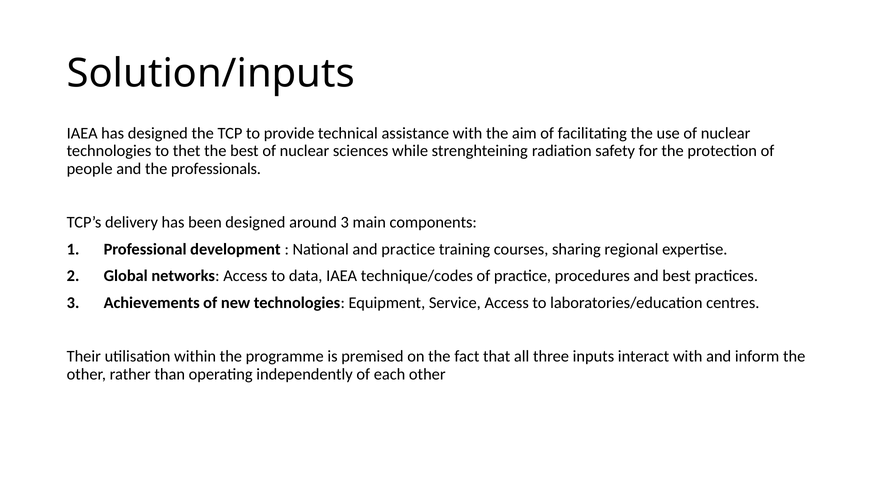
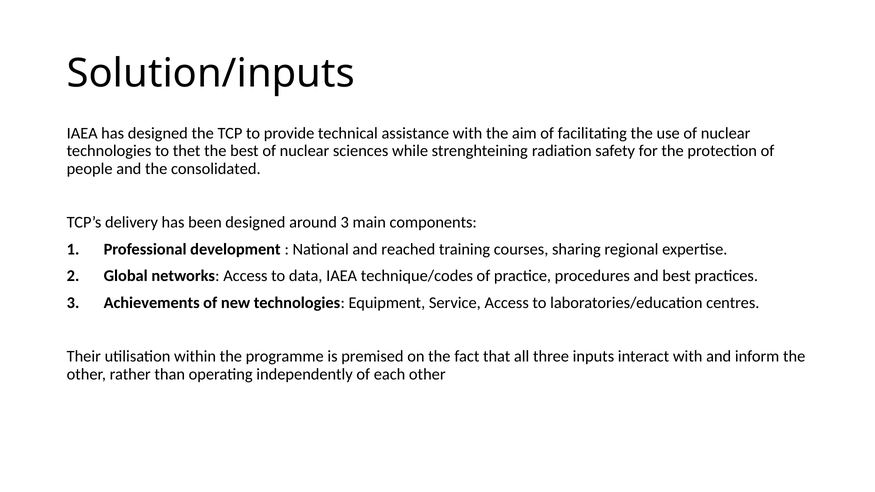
professionals: professionals -> consolidated (216, 169)
and practice: practice -> reached (408, 249)
